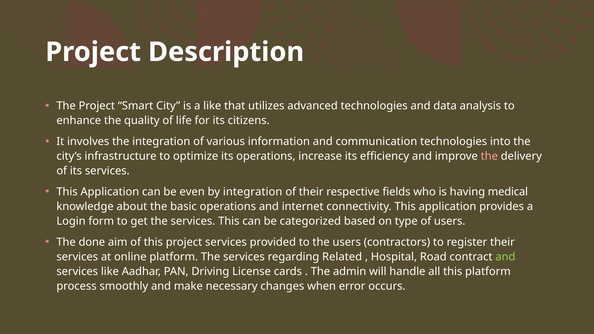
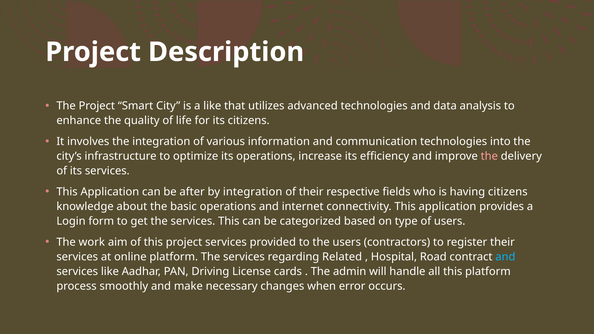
even: even -> after (192, 192)
having medical: medical -> citizens (508, 192)
done: done -> work (92, 242)
and colour: light green -> light blue (505, 257)
